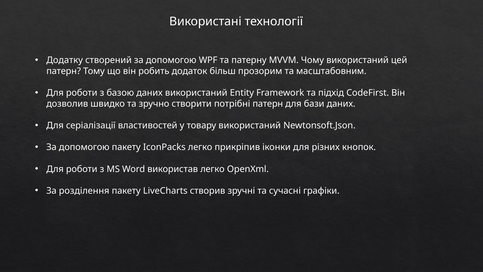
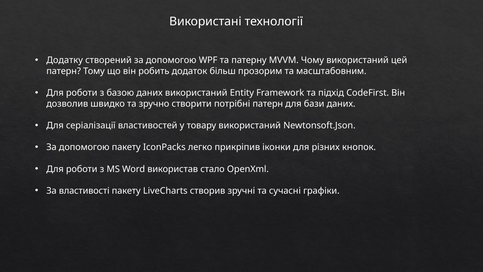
використав легко: легко -> стало (212, 169)
розділення: розділення -> властивості (84, 191)
